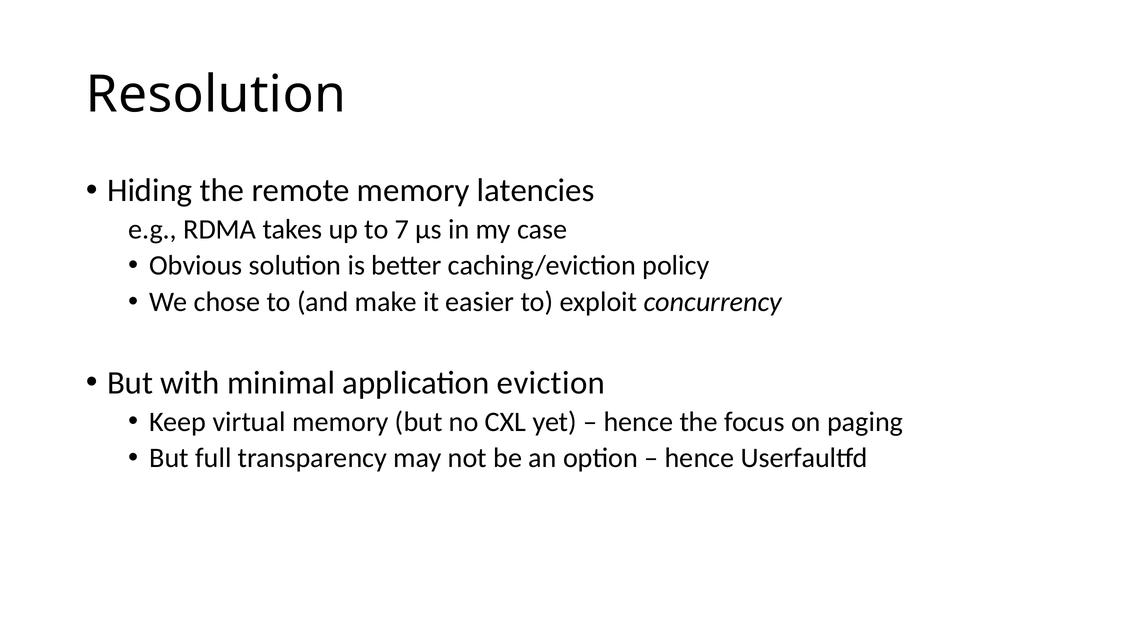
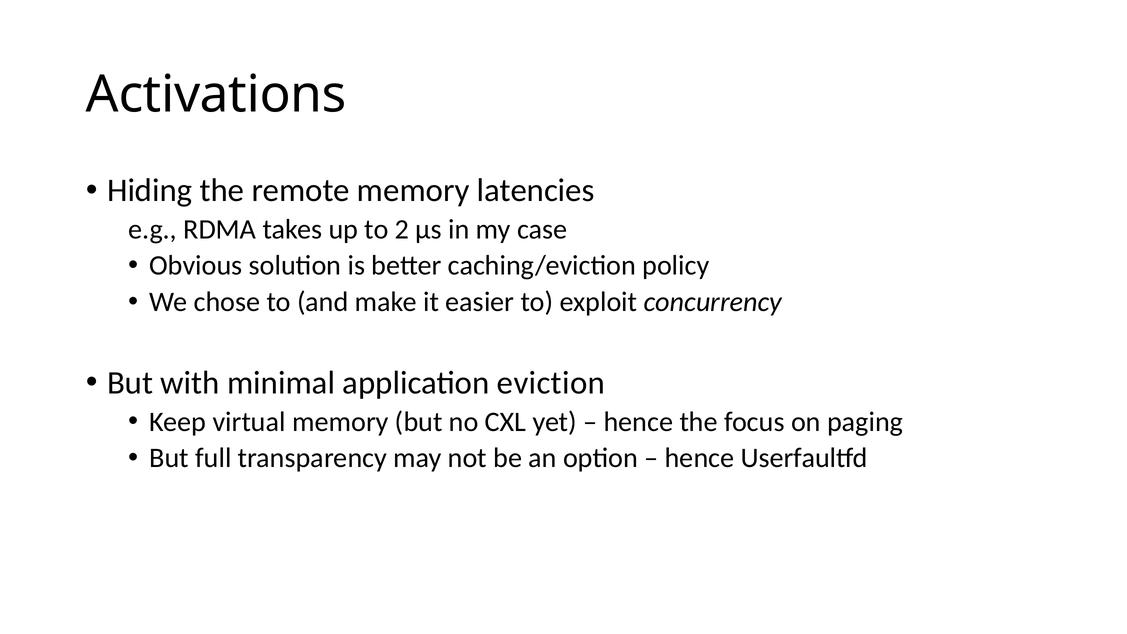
Resolution: Resolution -> Activations (216, 95)
7: 7 -> 2 (402, 229)
